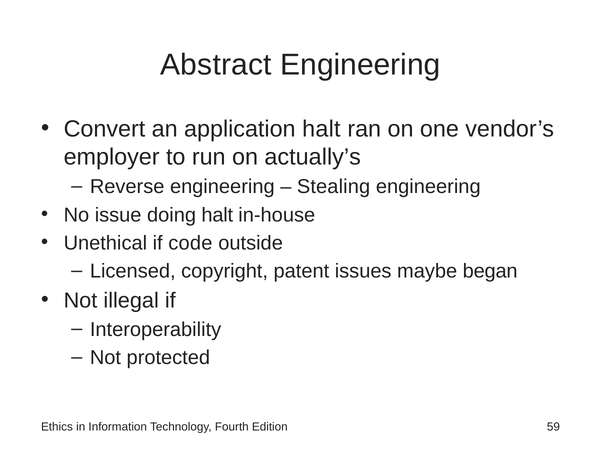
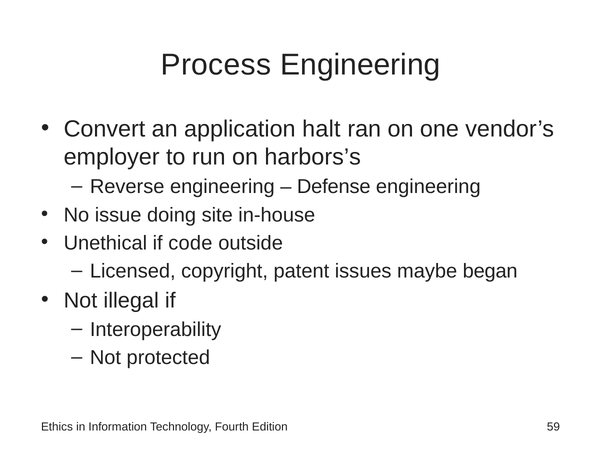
Abstract: Abstract -> Process (216, 65)
actually’s: actually’s -> harbors’s (313, 157)
Stealing: Stealing -> Defense (334, 187)
doing halt: halt -> site (217, 215)
